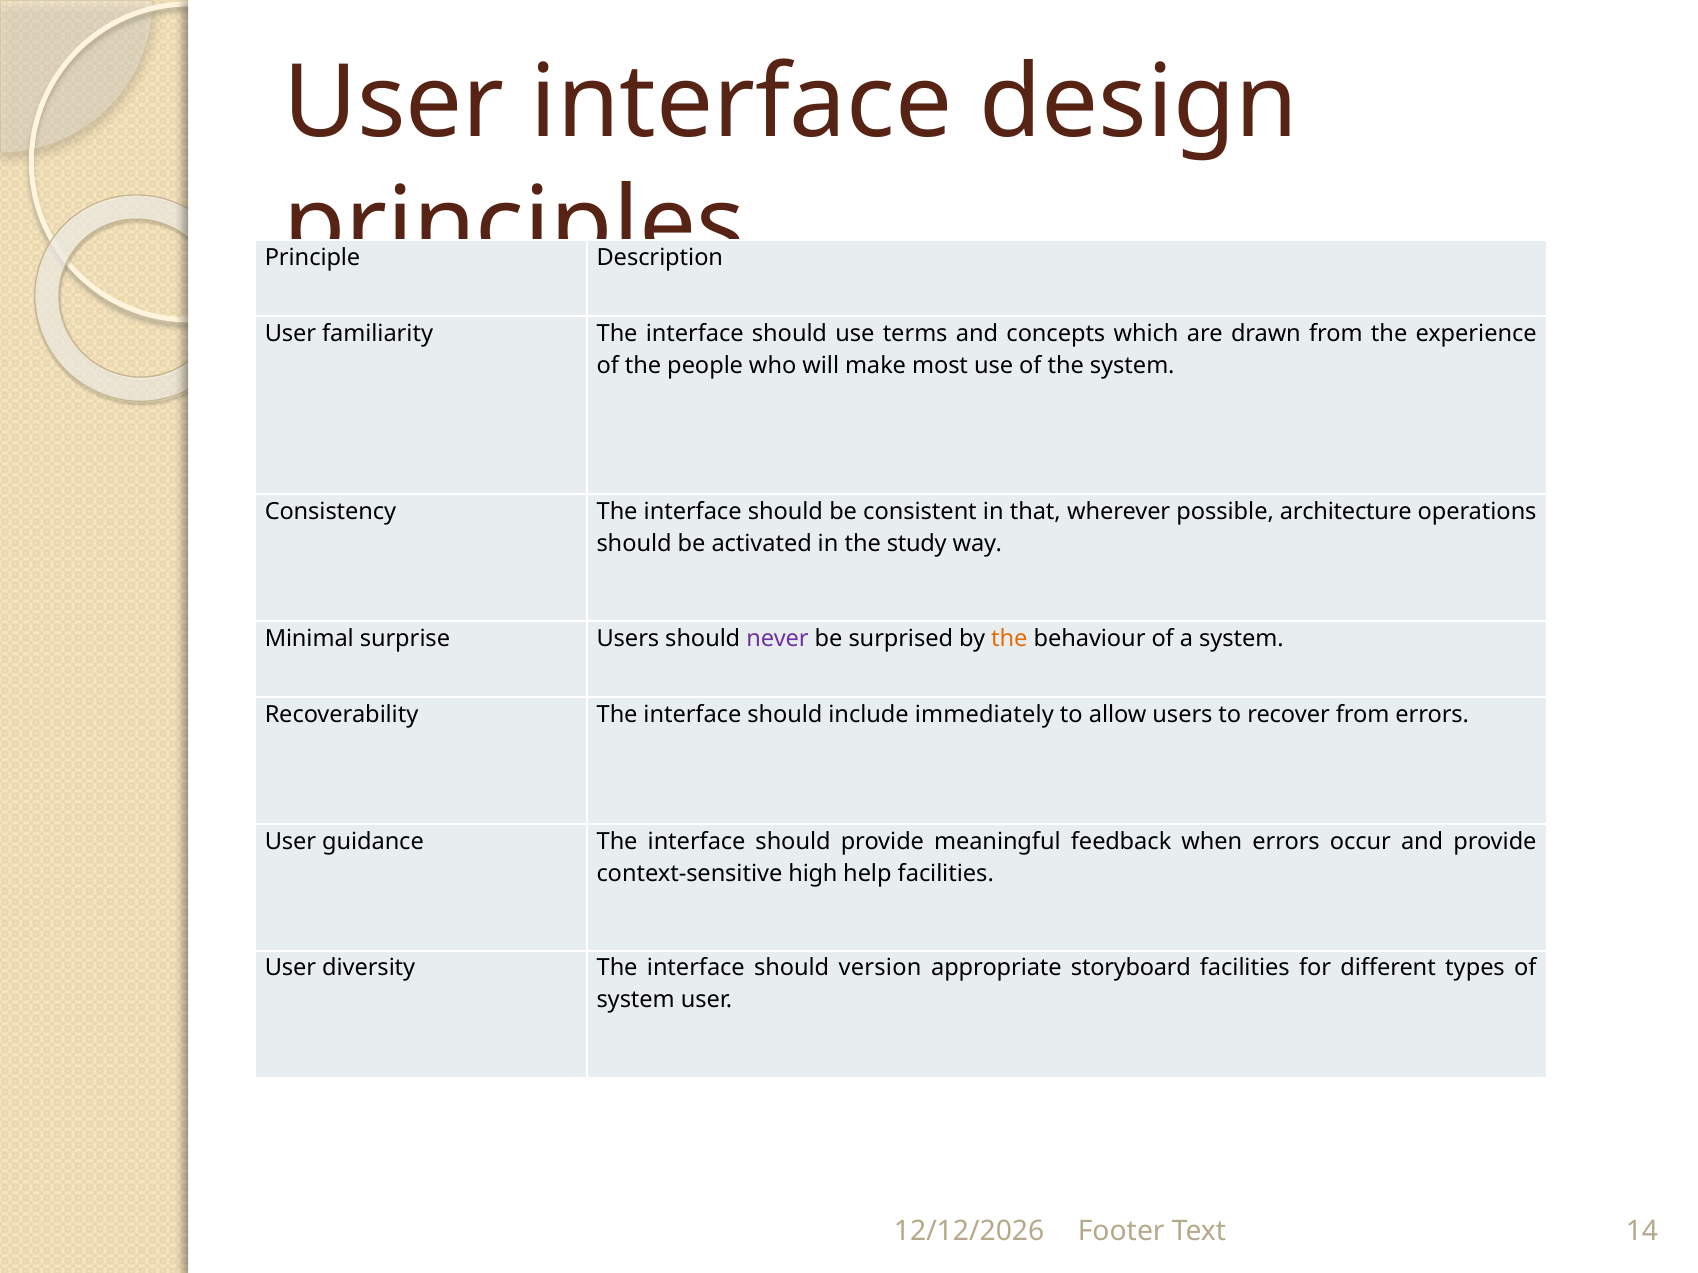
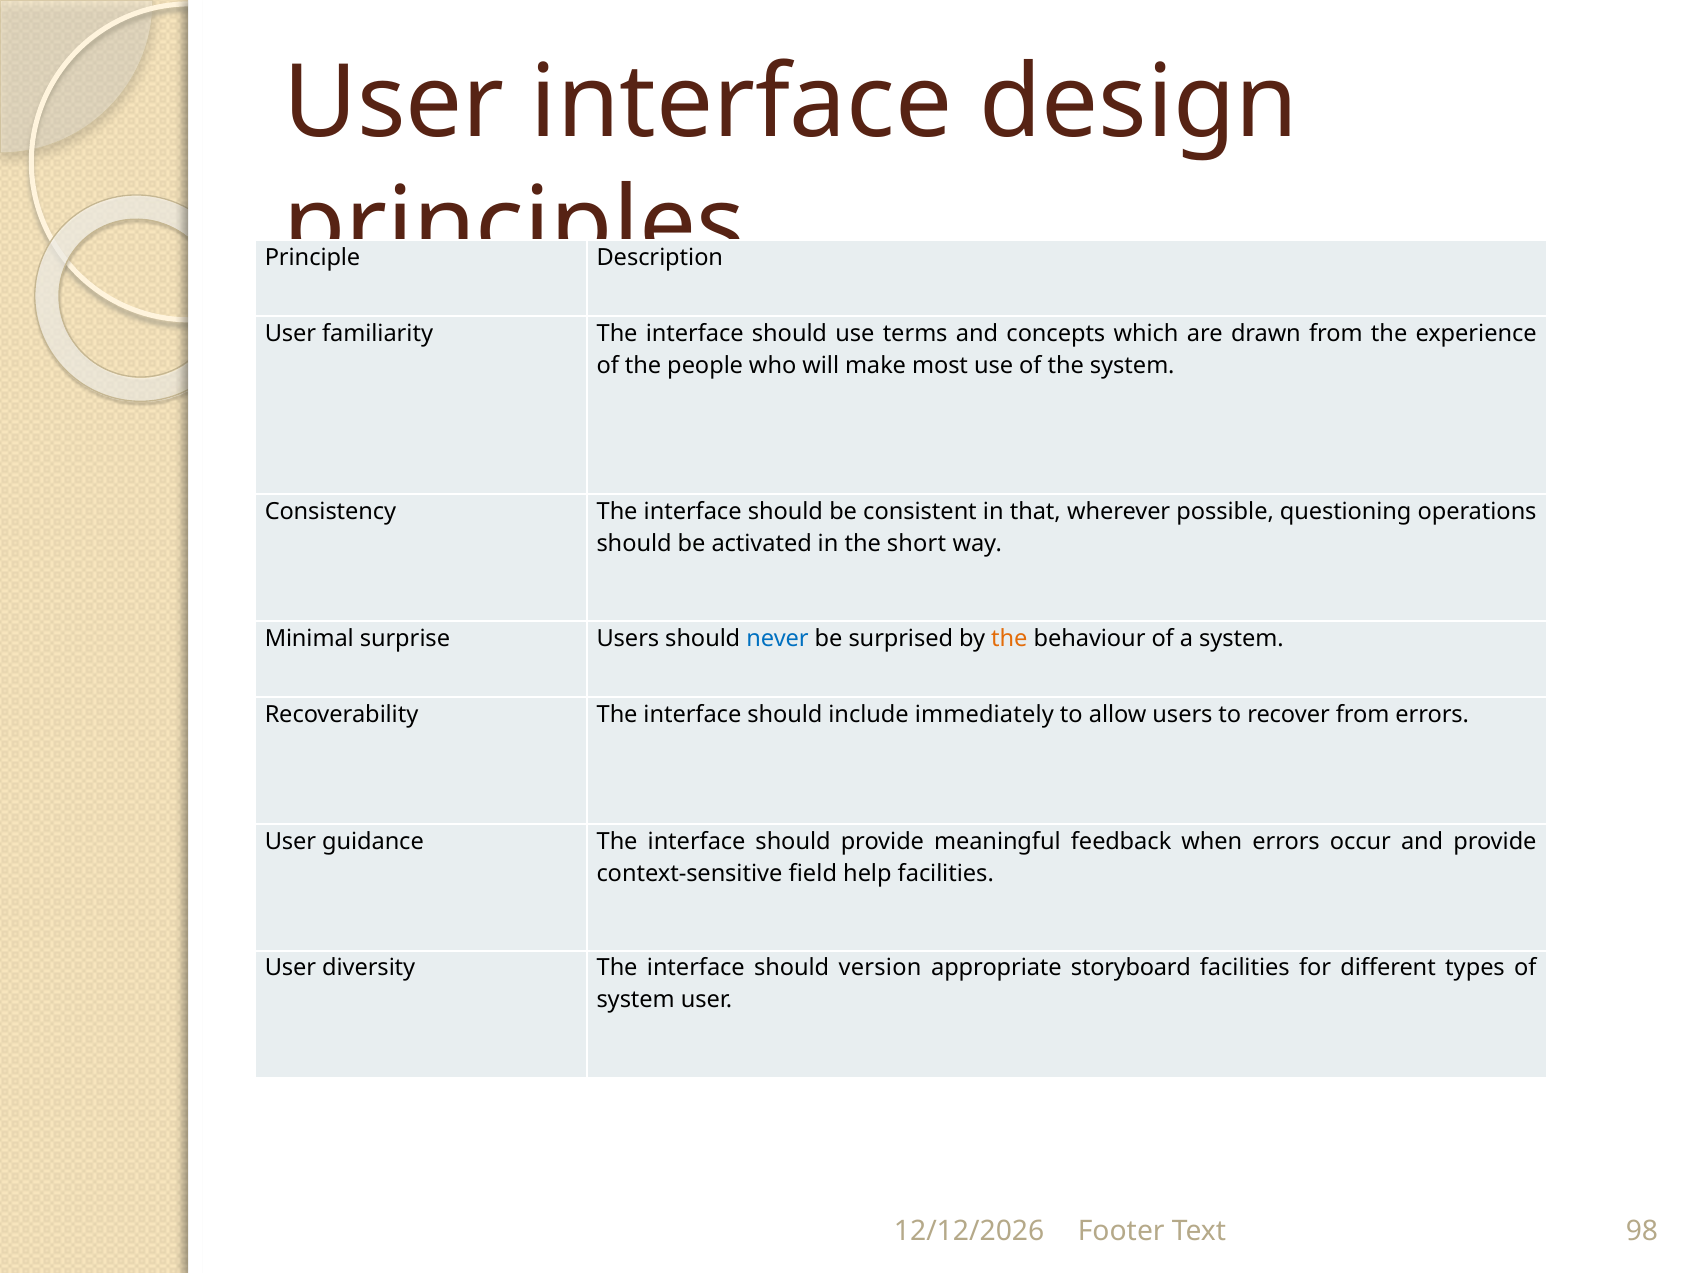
architecture: architecture -> questioning (1346, 512)
study: study -> short (917, 544)
never colour: purple -> blue (777, 639)
high: high -> field (813, 874)
14: 14 -> 98 (1642, 1231)
